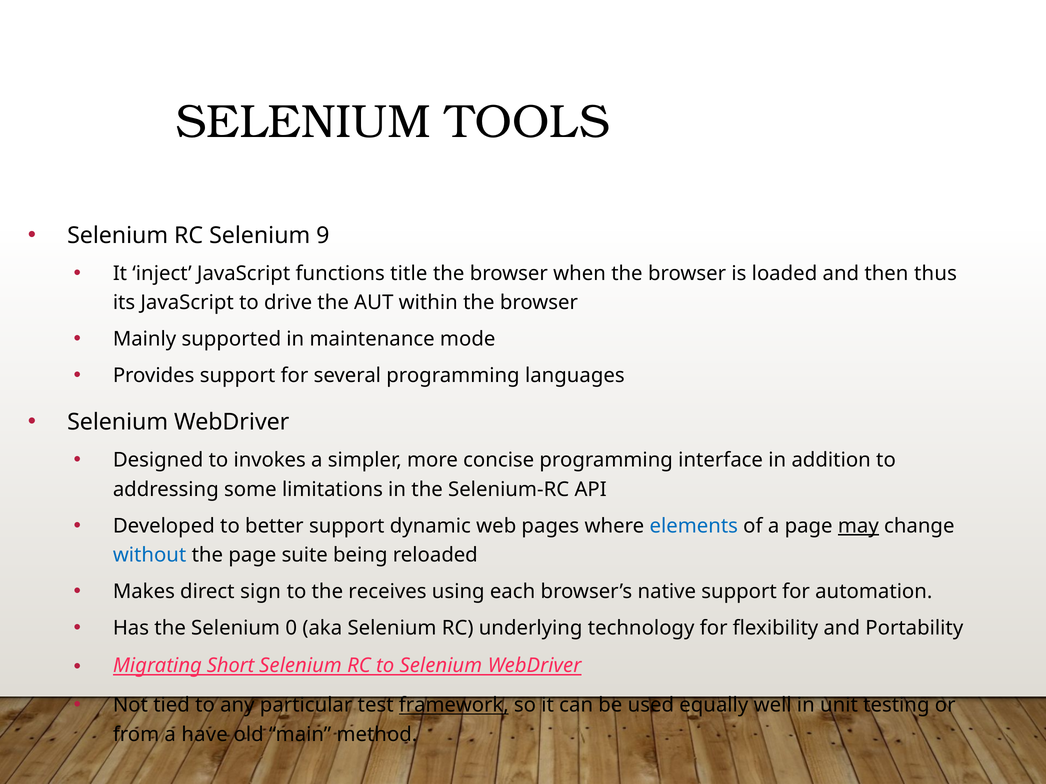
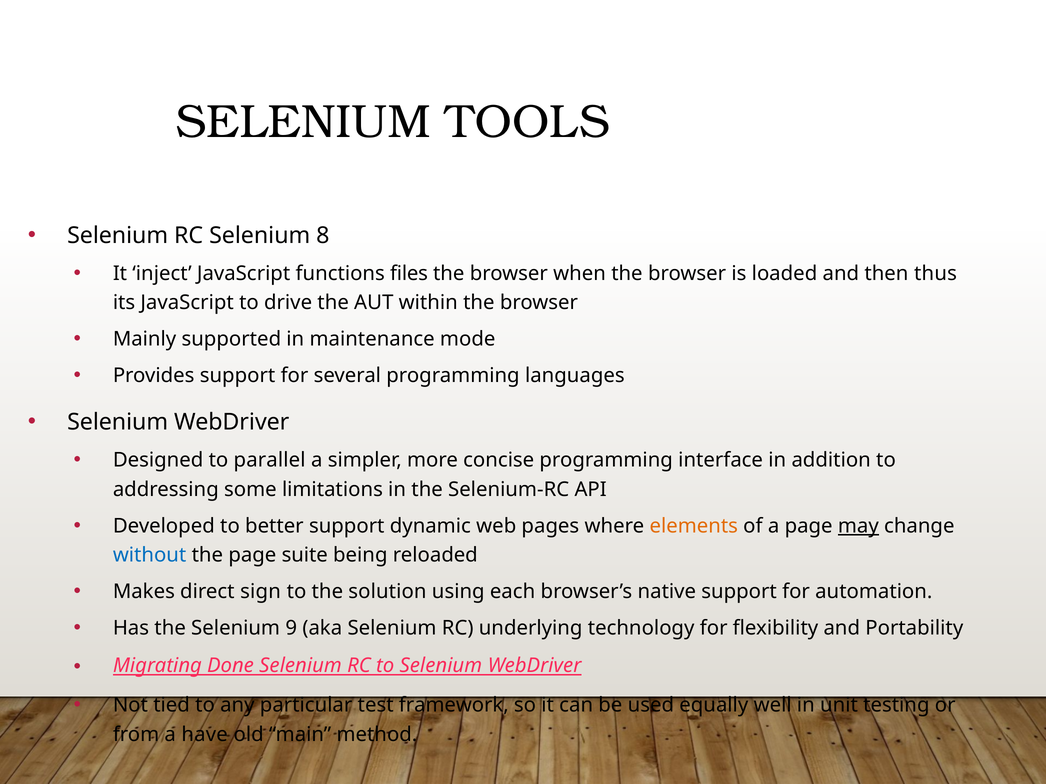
9: 9 -> 8 (323, 236)
title: title -> files (409, 274)
invokes: invokes -> parallel (270, 460)
elements colour: blue -> orange (694, 526)
receives: receives -> solution (387, 592)
0: 0 -> 9 (291, 629)
Short: Short -> Done (231, 666)
framework underline: present -> none (454, 706)
